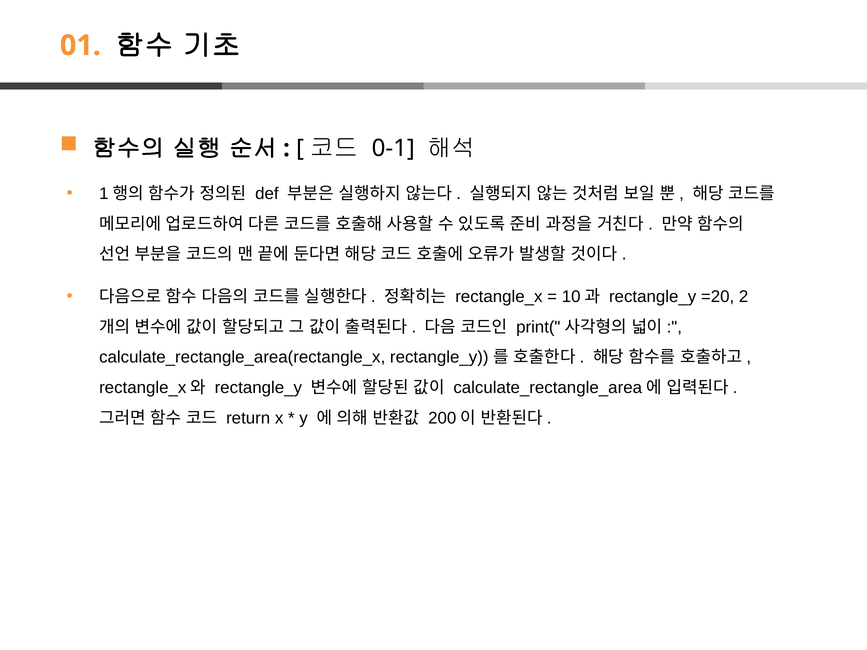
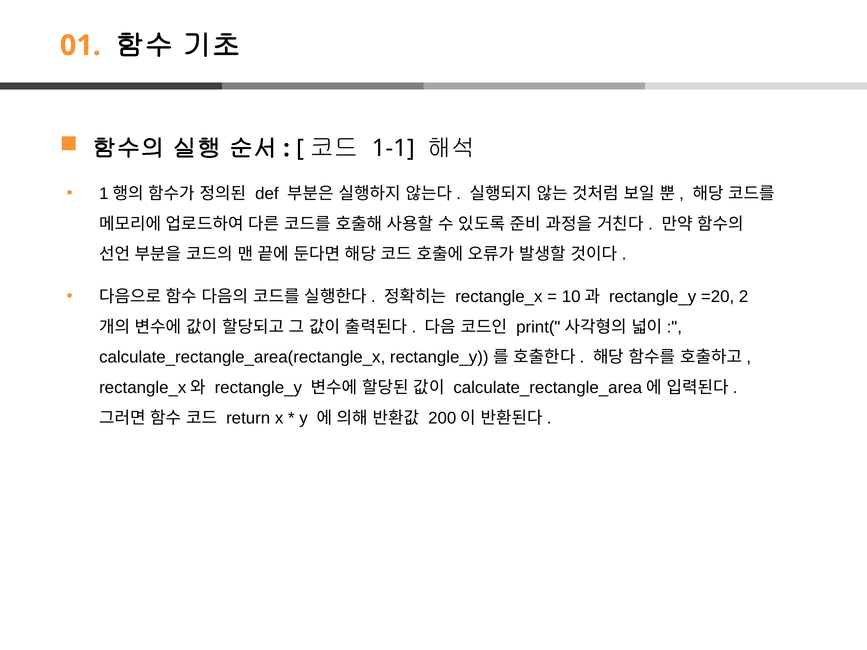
0-1: 0-1 -> 1-1 (393, 148)
